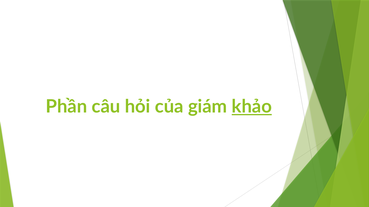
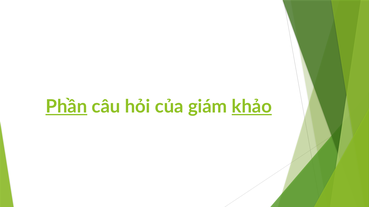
Phần underline: none -> present (66, 107)
